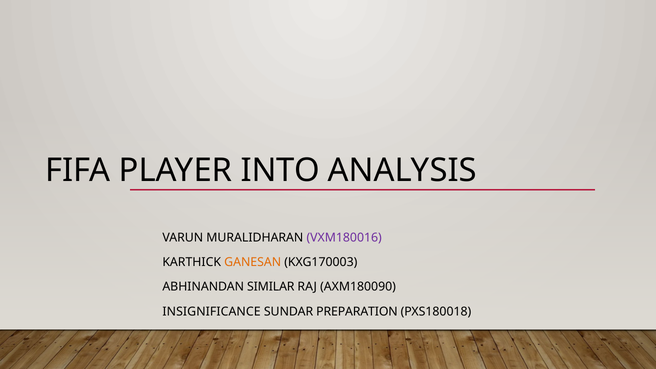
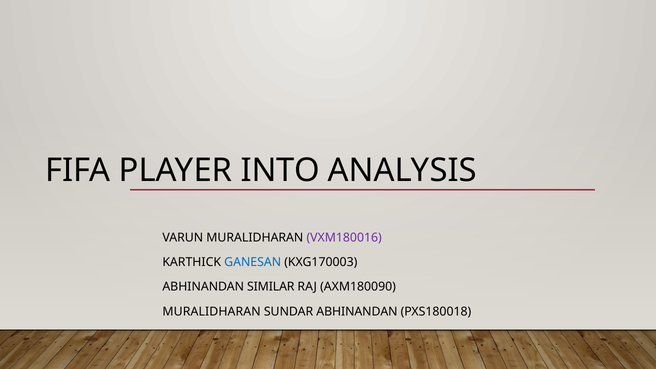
GANESAN colour: orange -> blue (253, 262)
INSIGNIFICANCE: INSIGNIFICANCE -> MURALIDHARAN (212, 311)
SUNDAR PREPARATION: PREPARATION -> ABHINANDAN (357, 311)
